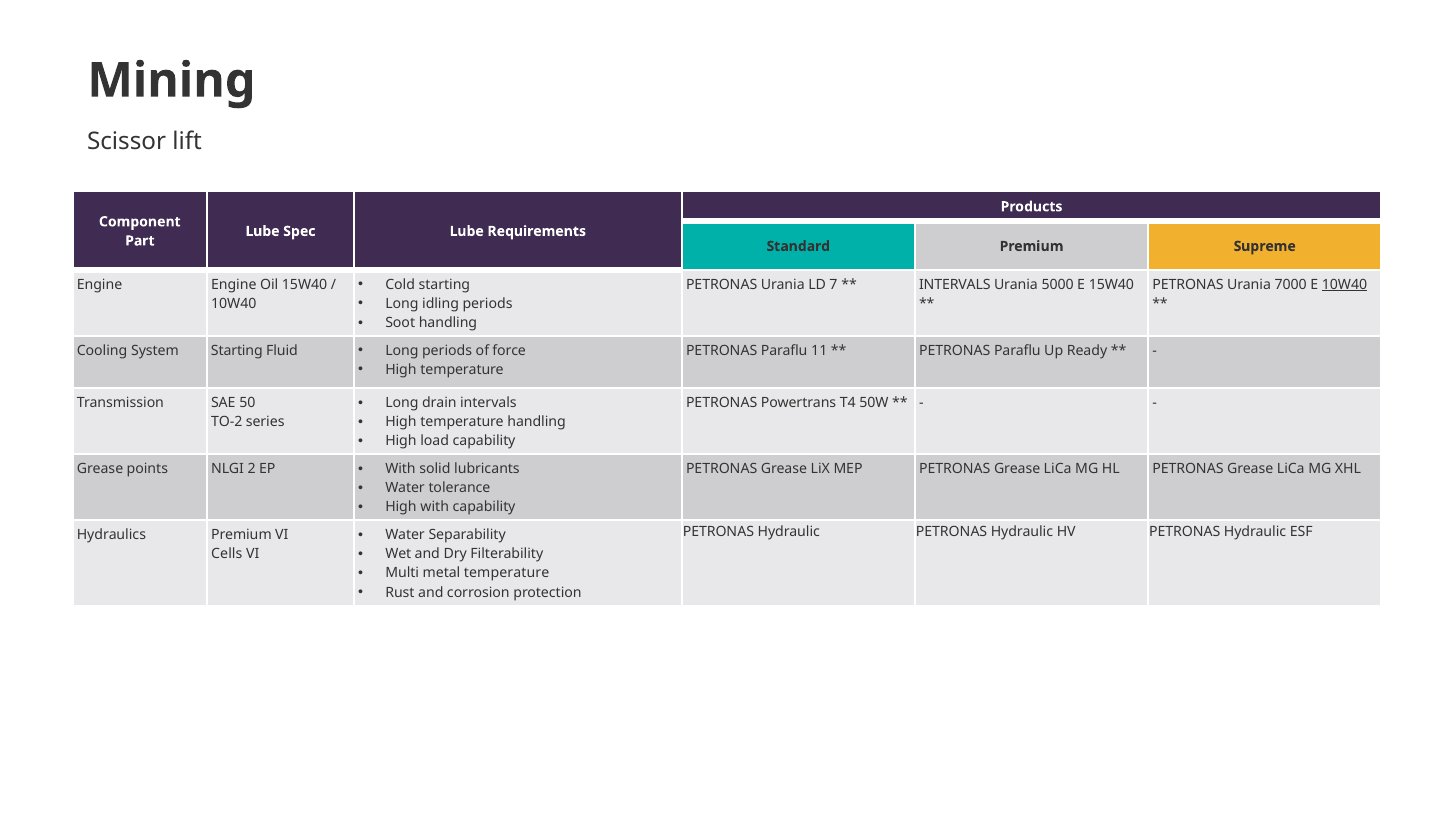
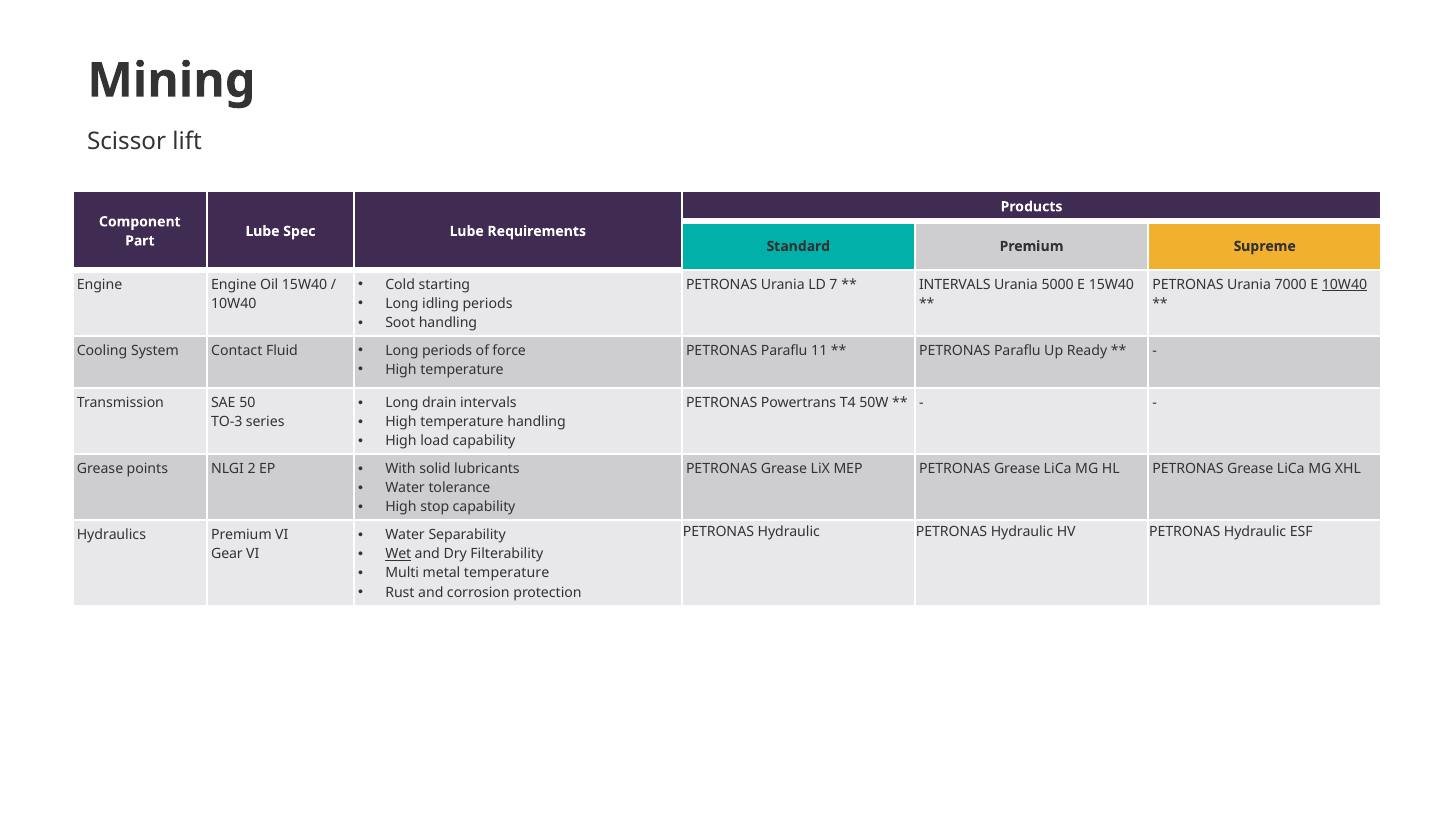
System Starting: Starting -> Contact (237, 351)
TO-2: TO-2 -> TO-3 (227, 422)
High with: with -> stop (435, 507)
Wet underline: none -> present (398, 554)
Cells: Cells -> Gear (227, 554)
